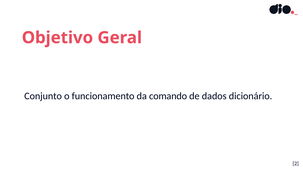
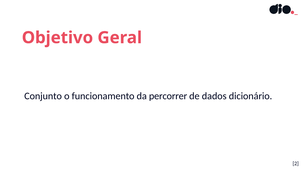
comando: comando -> percorrer (168, 96)
